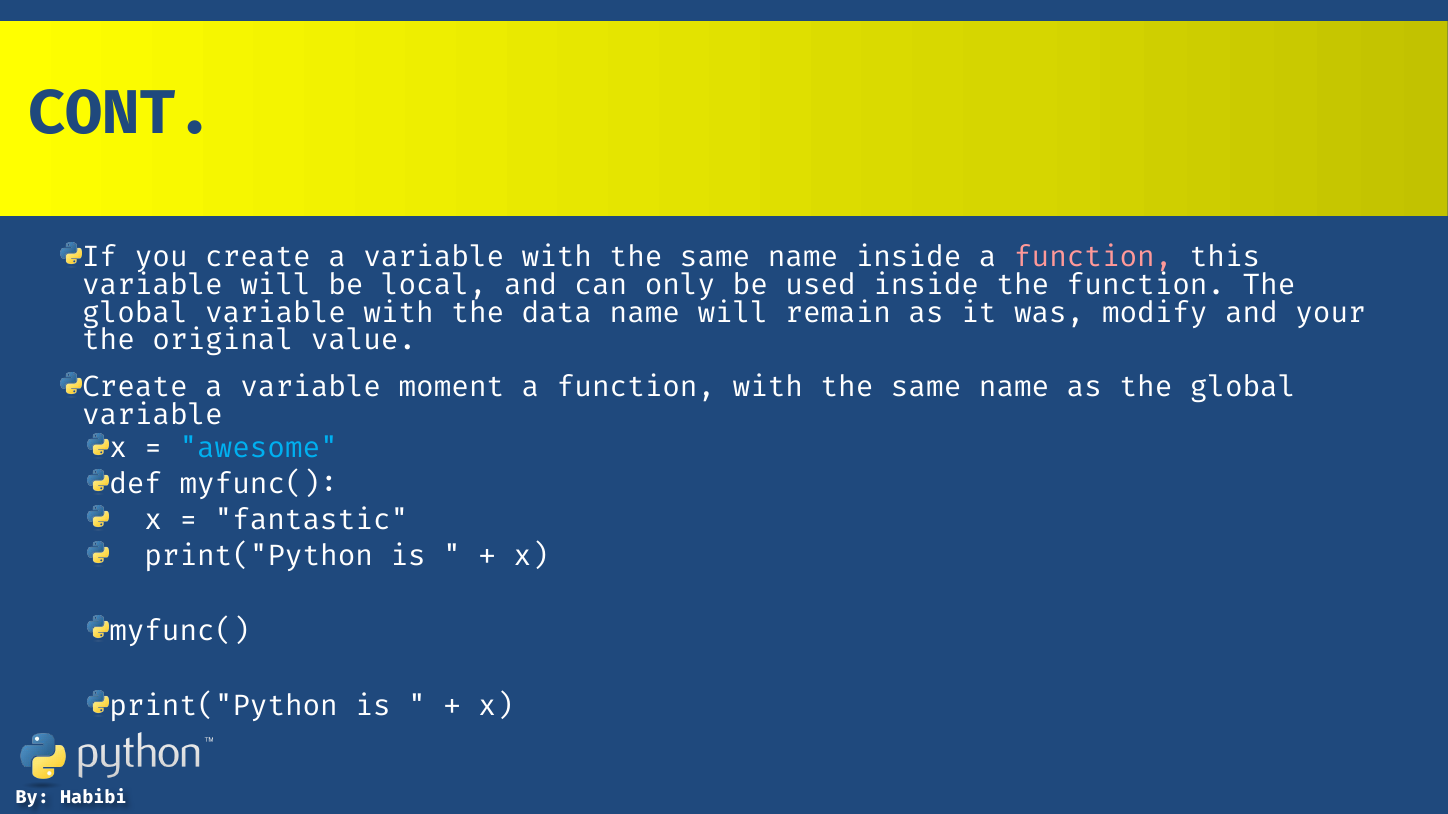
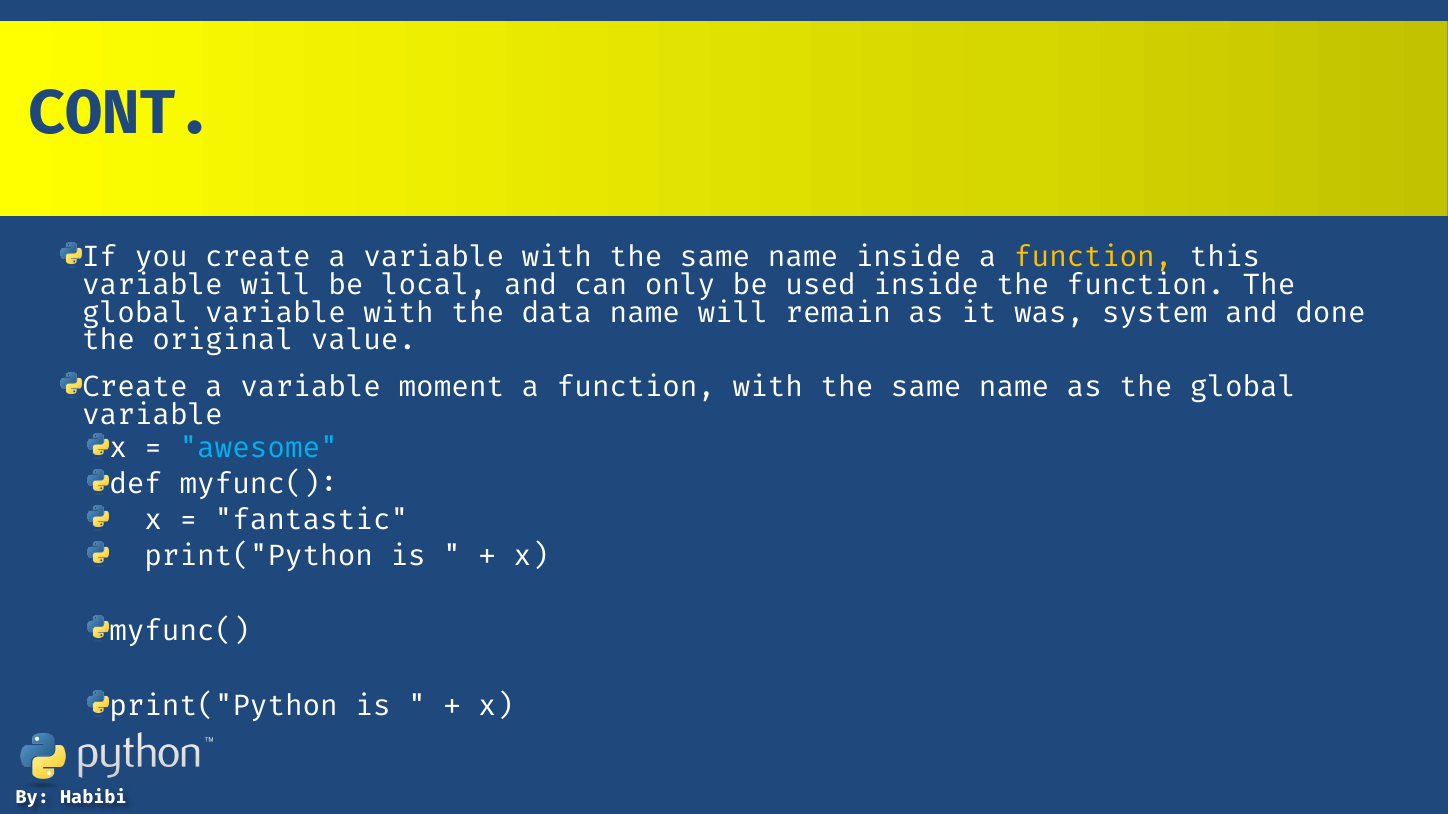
function colour: pink -> yellow (1093, 257)
modify: modify -> system (1155, 313)
your: your -> done (1331, 313)
